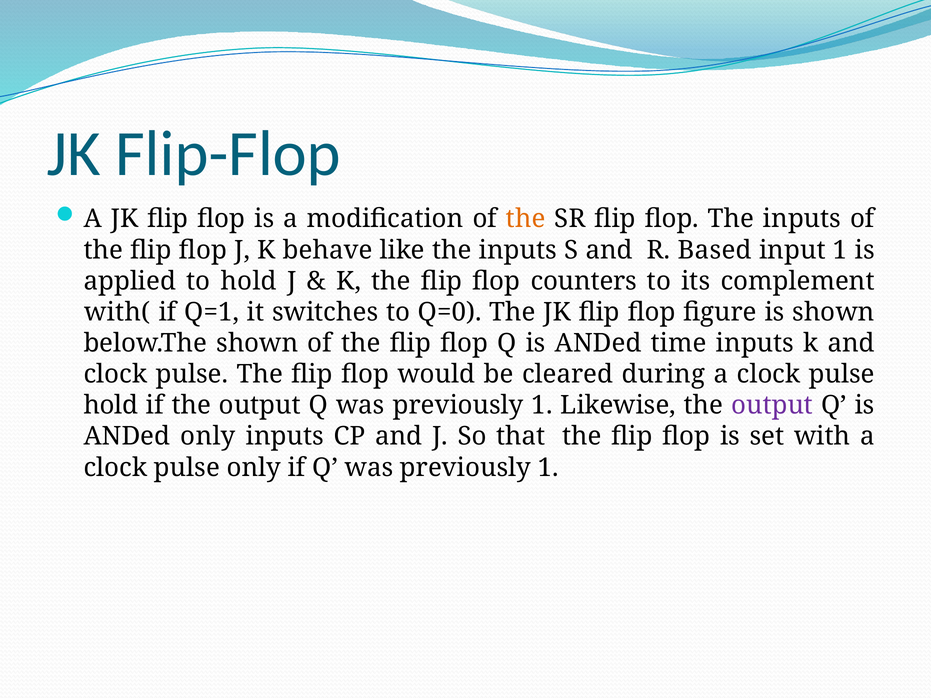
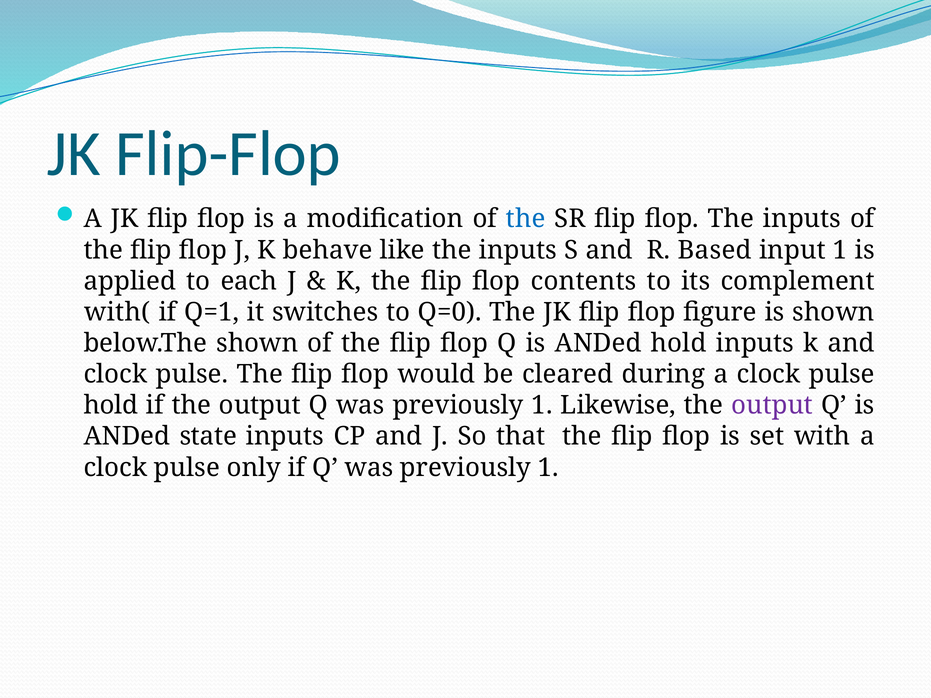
the colour: orange -> blue (526, 219)
to hold: hold -> each (249, 281)
counters: counters -> contents (584, 281)
ANDed time: time -> hold (679, 343)
ANDed only: only -> state (208, 437)
